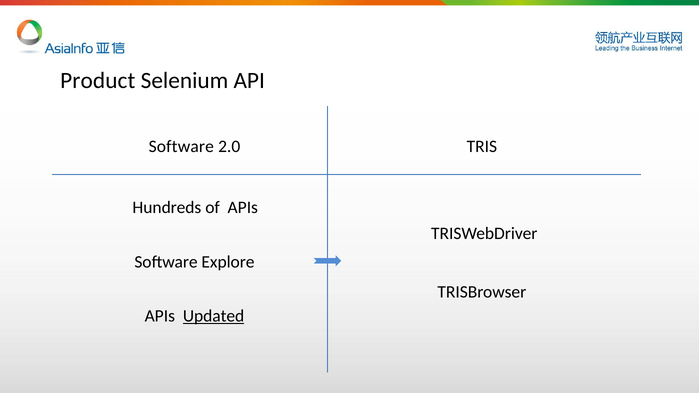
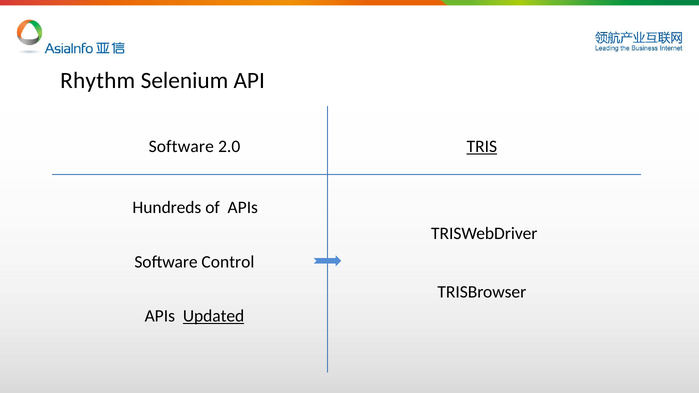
Product: Product -> Rhythm (98, 81)
TRIS underline: none -> present (482, 146)
Explore: Explore -> Control (228, 262)
